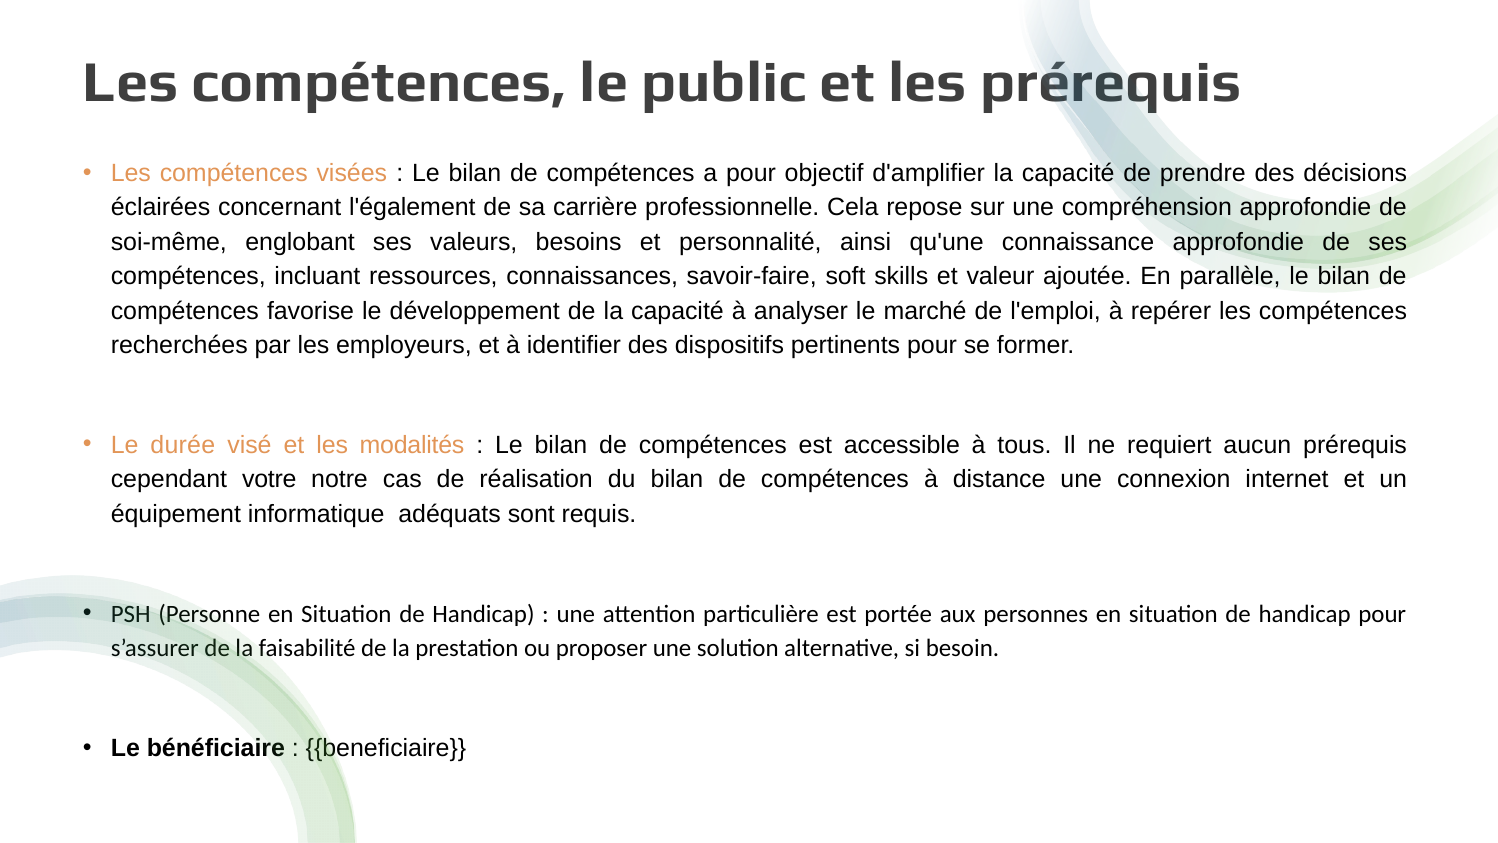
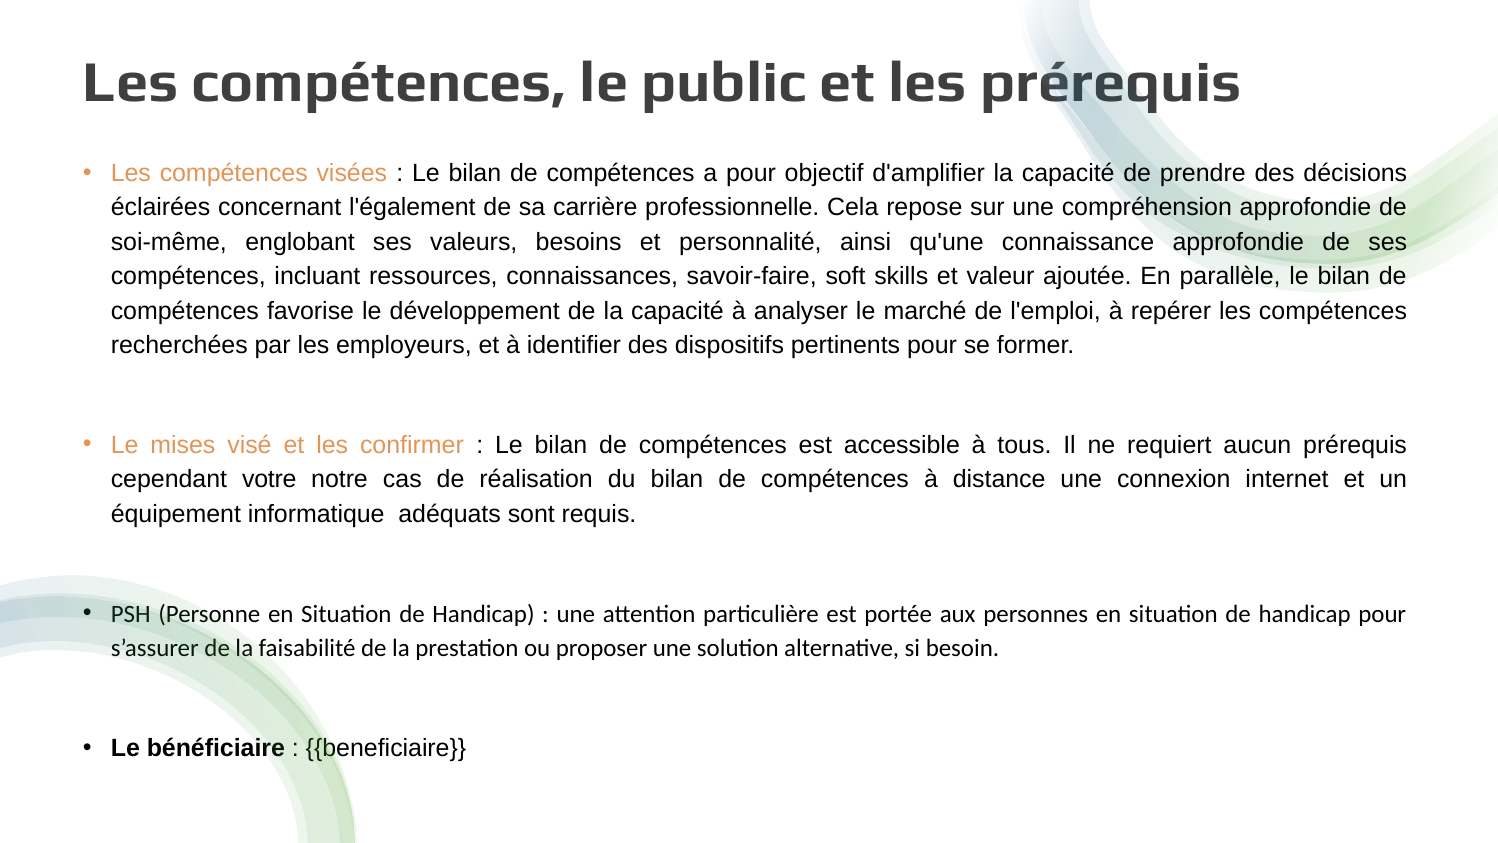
durée: durée -> mises (183, 445)
modalités: modalités -> confirmer (412, 445)
